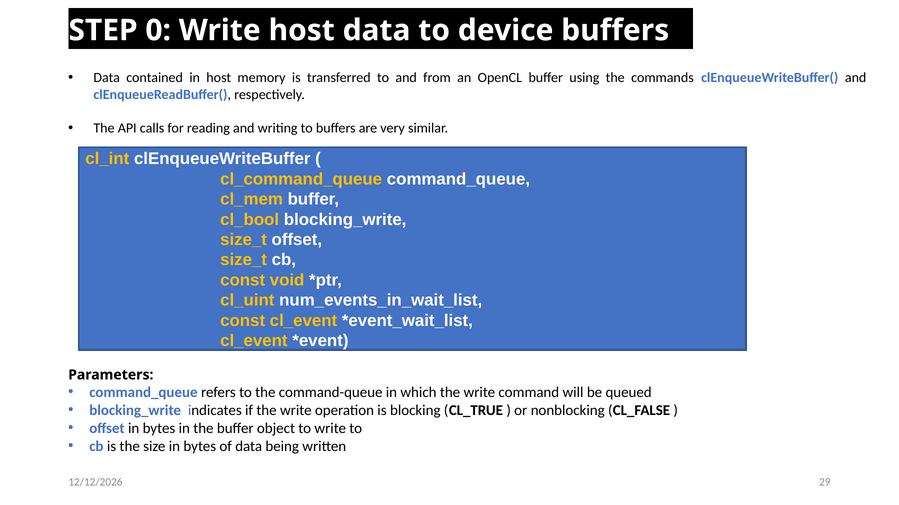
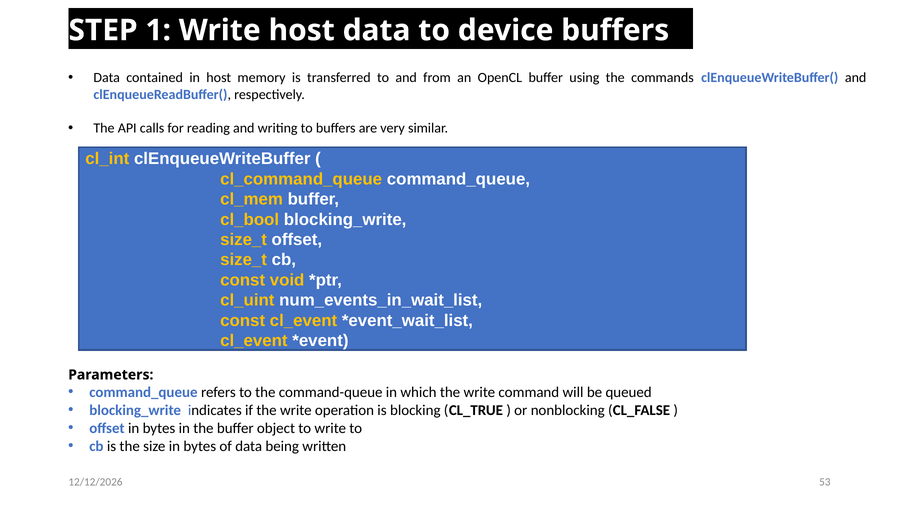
0: 0 -> 1 (158, 30)
29: 29 -> 53 (825, 483)
